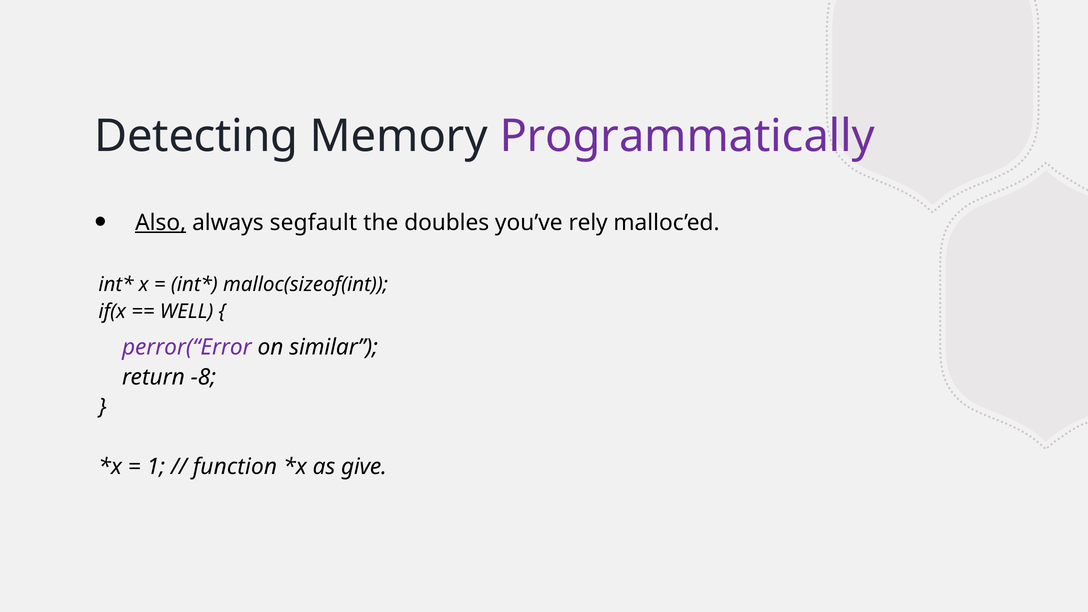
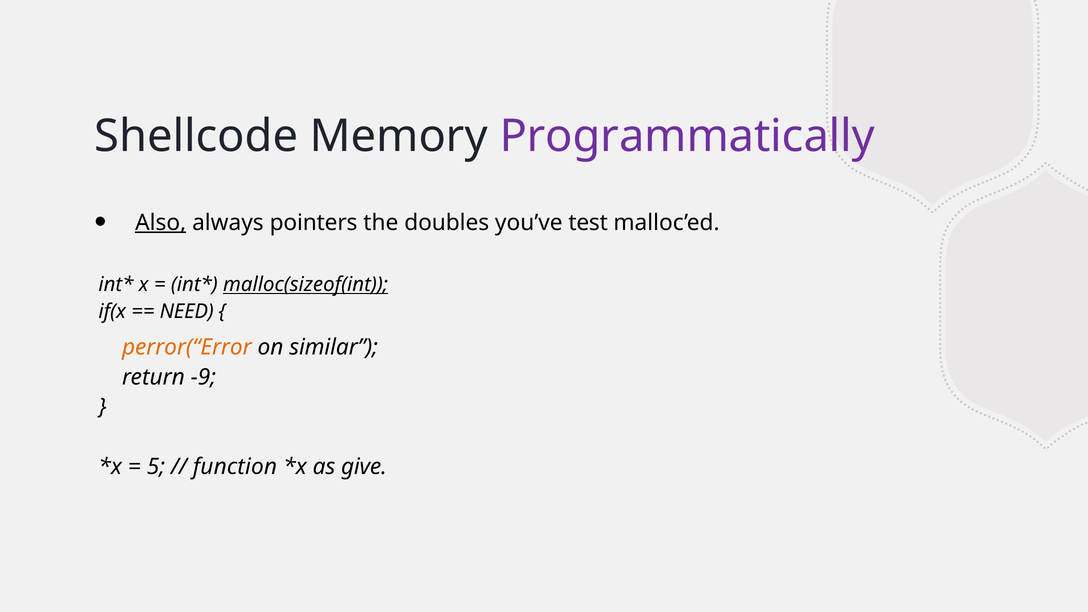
Detecting: Detecting -> Shellcode (196, 136)
segfault: segfault -> pointers (314, 223)
rely: rely -> test (588, 223)
malloc(sizeof(int underline: none -> present (306, 285)
WELL: WELL -> NEED (187, 312)
perror(“Error colour: purple -> orange (187, 347)
-8: -8 -> -9 (203, 377)
1: 1 -> 5 (156, 467)
